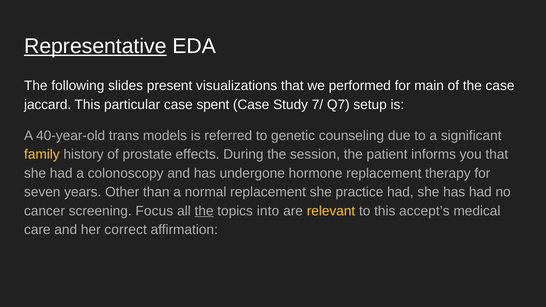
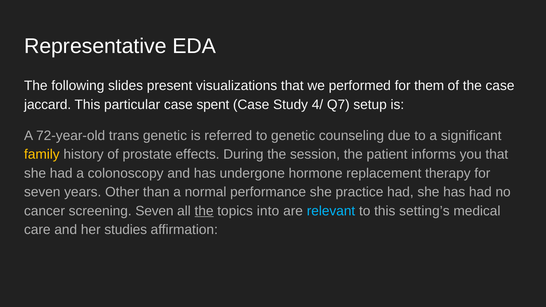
Representative underline: present -> none (95, 46)
main: main -> them (429, 86)
7/: 7/ -> 4/ (317, 105)
40-year-old: 40-year-old -> 72-year-old (71, 136)
trans models: models -> genetic (165, 136)
normal replacement: replacement -> performance (268, 192)
screening Focus: Focus -> Seven (154, 211)
relevant colour: yellow -> light blue (331, 211)
accept’s: accept’s -> setting’s (424, 211)
correct: correct -> studies (126, 230)
